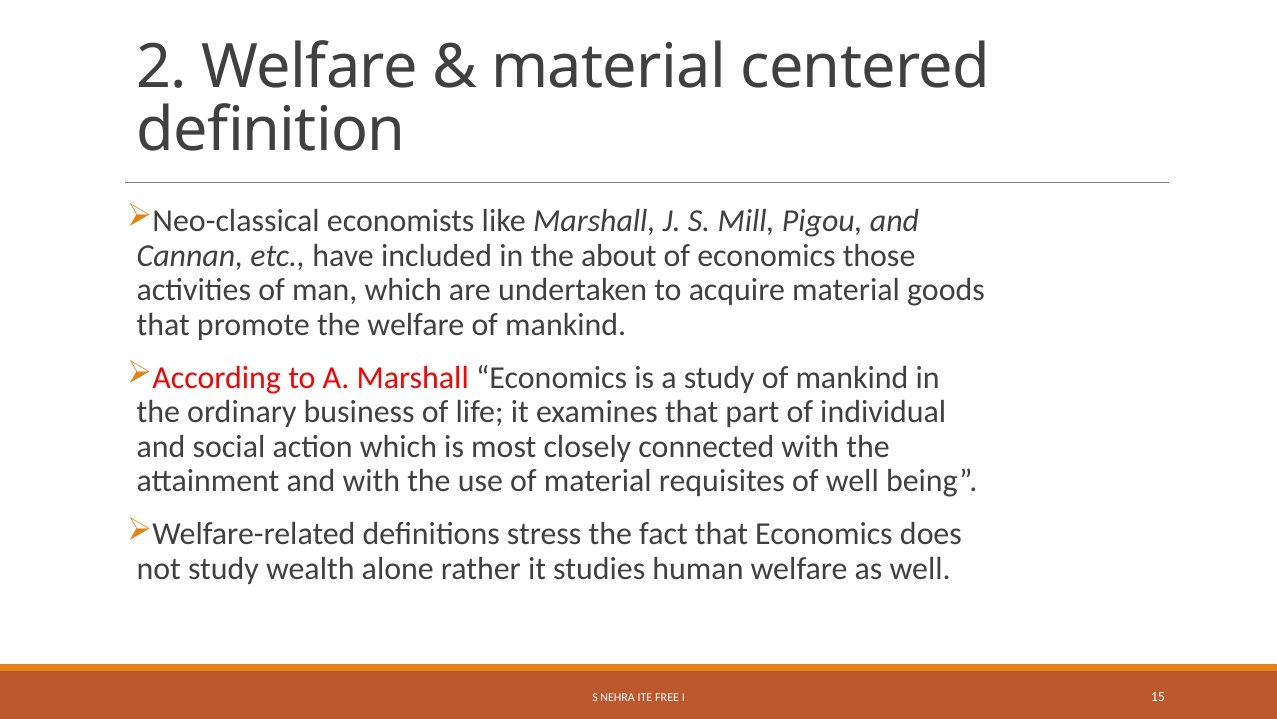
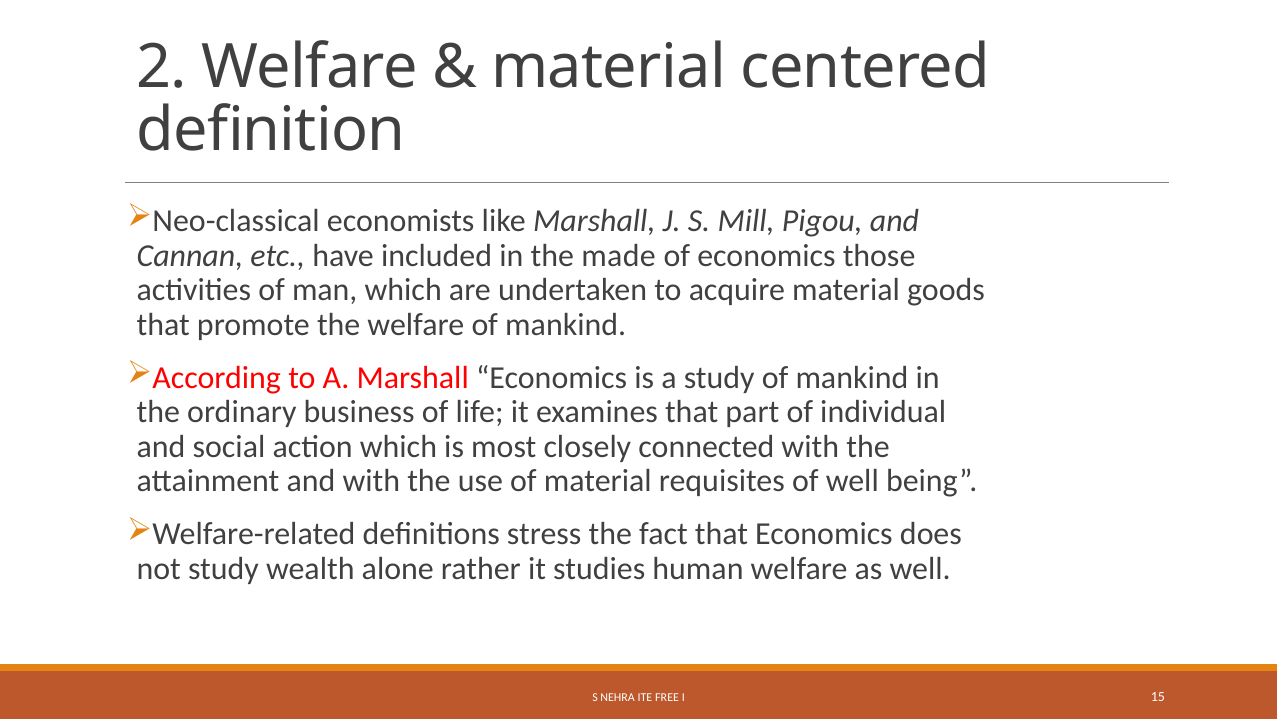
about: about -> made (619, 255)
